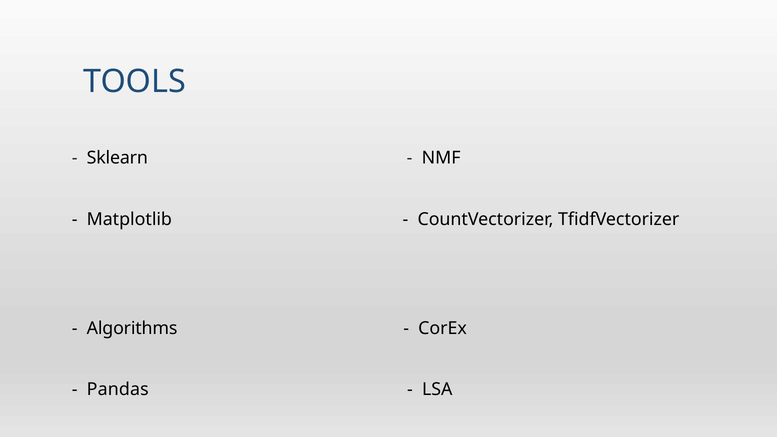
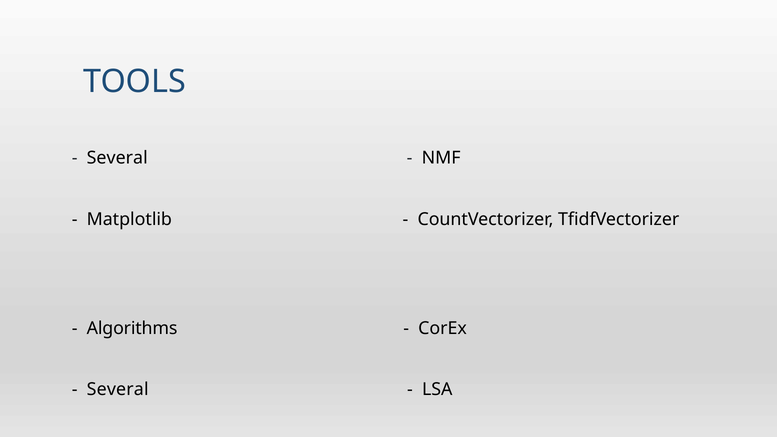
Sklearn: Sklearn -> Several (117, 158)
Pandas: Pandas -> Several (118, 390)
